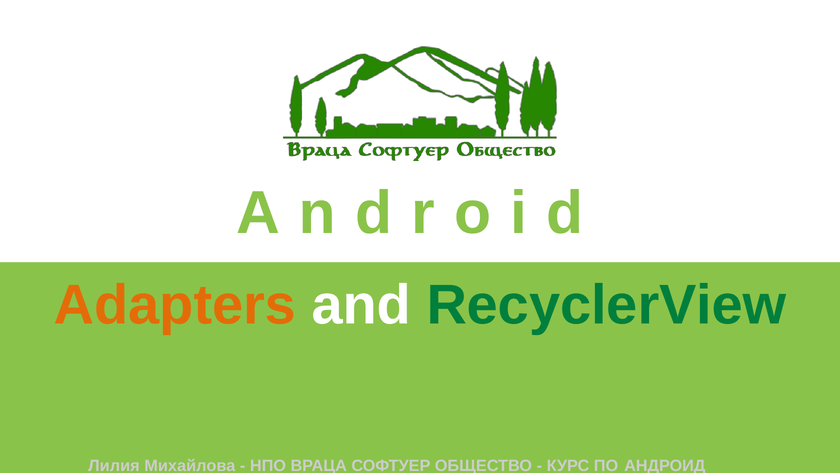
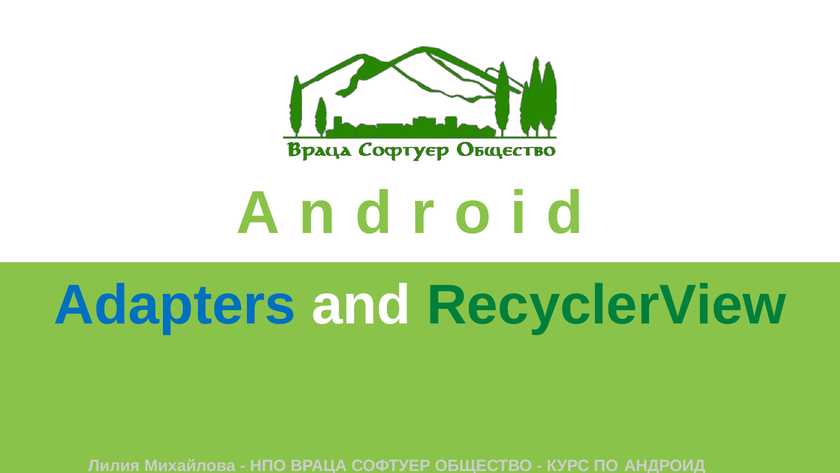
Adapters colour: orange -> blue (175, 305)
